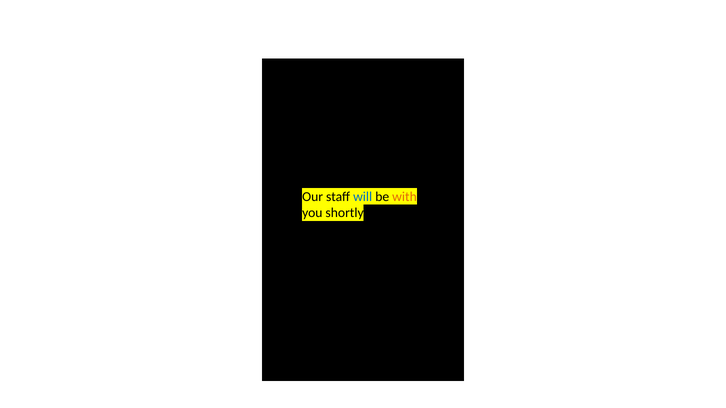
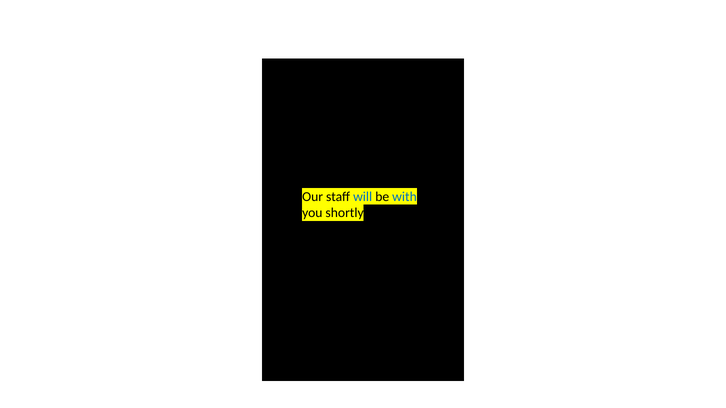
with colour: orange -> blue (404, 197)
